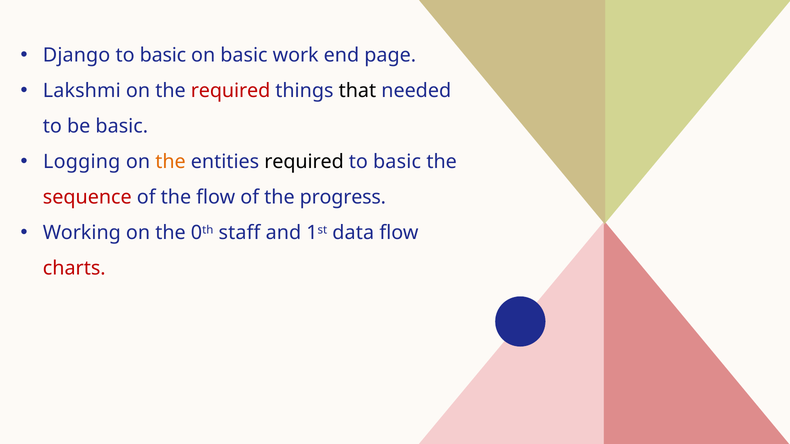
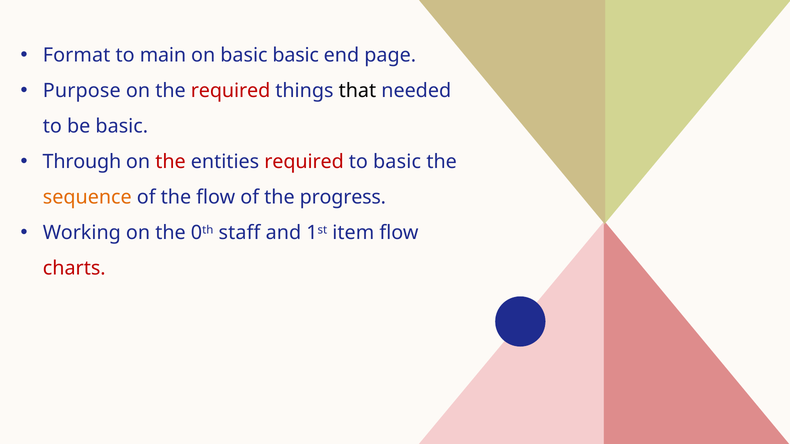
Django: Django -> Format (77, 55)
basic: basic -> main (163, 55)
basic work: work -> basic (296, 55)
Lakshmi: Lakshmi -> Purpose (82, 91)
Logging: Logging -> Through (82, 162)
the colour: orange -> red (171, 162)
required colour: black -> red (304, 162)
sequence colour: red -> orange (87, 198)
data: data -> item (353, 233)
